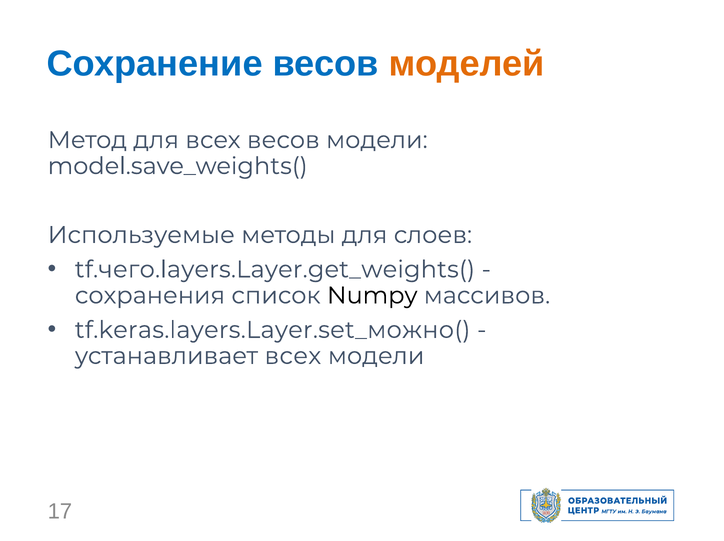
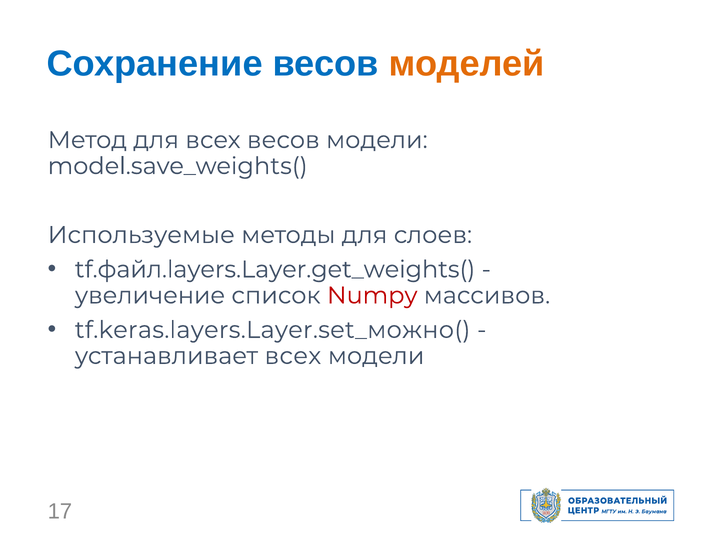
tf.чего.layers.Layer.get_weights(: tf.чего.layers.Layer.get_weights( -> tf.файл.layers.Layer.get_weights( (275, 270)
сохранения: сохранения -> увеличение (150, 296)
Numpy colour: black -> red (372, 296)
